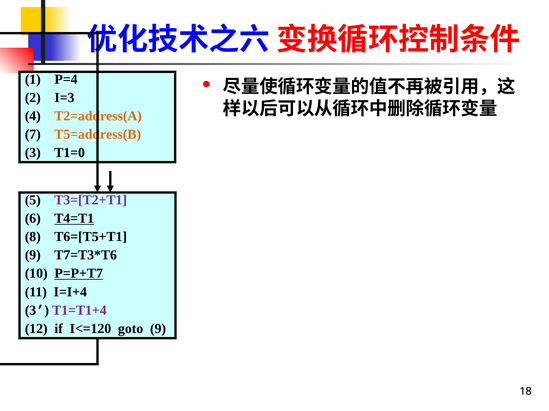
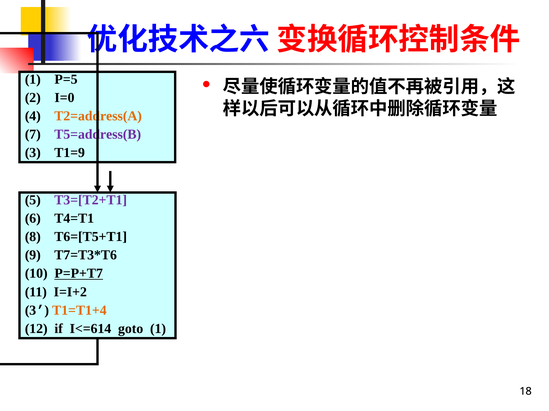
P=4: P=4 -> P=5 (66, 79)
I=3: I=3 -> I=0 (64, 98)
T5=address(B colour: orange -> purple (98, 135)
T1=0: T1=0 -> T1=9 (70, 153)
T4=T1 underline: present -> none (74, 219)
I=I+4: I=I+4 -> I=I+2 (70, 292)
T1=T1+4 colour: purple -> orange (79, 311)
I<=120: I<=120 -> I<=614 (90, 329)
goto 9: 9 -> 1 (158, 329)
